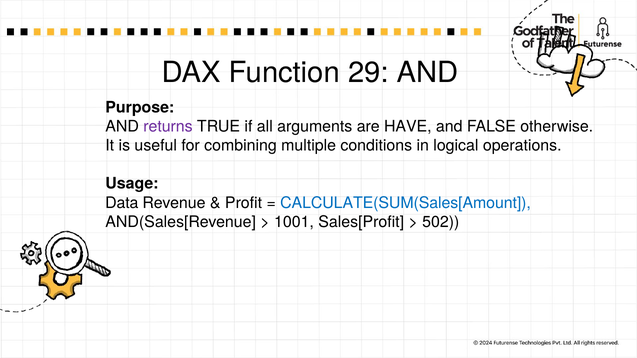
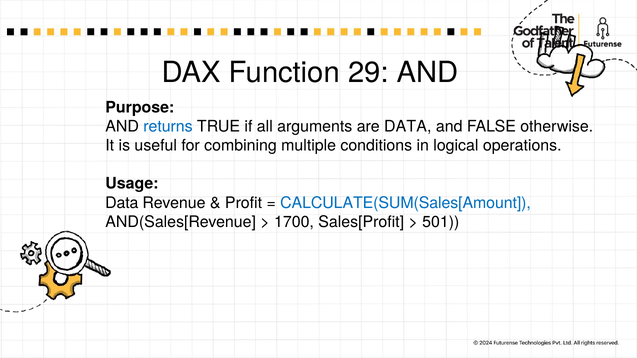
returns colour: purple -> blue (168, 127)
are HAVE: HAVE -> DATA (408, 127)
1001: 1001 -> 1700 (294, 222)
502: 502 -> 501 (441, 222)
